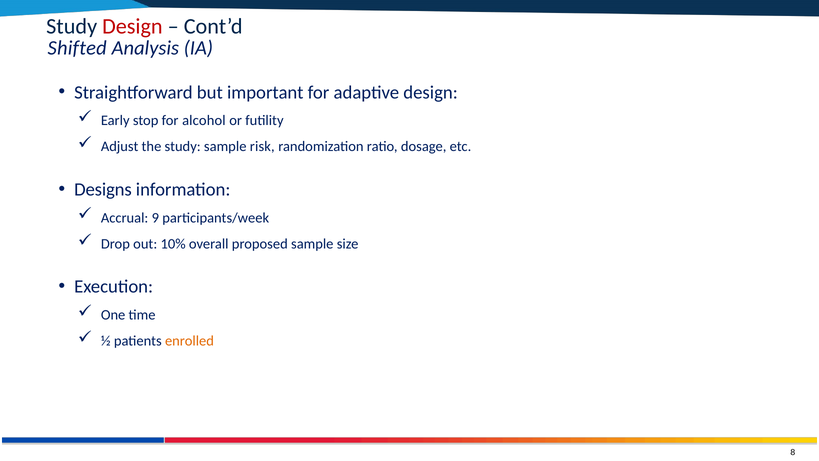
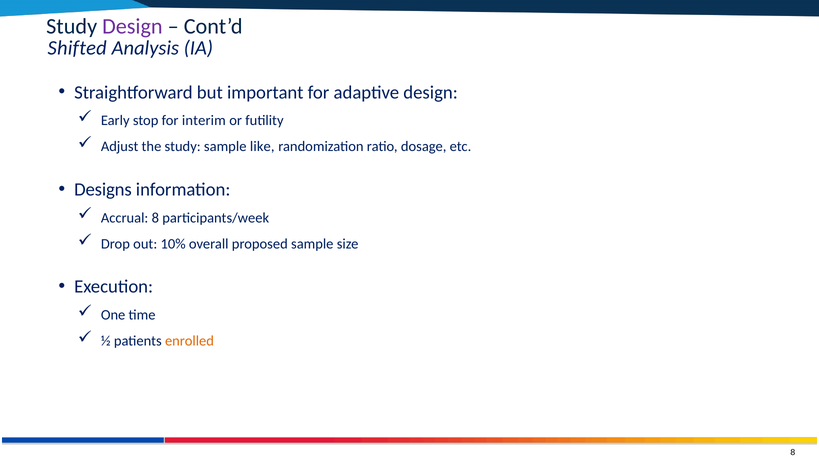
Design colour: red -> purple (132, 27)
alcohol: alcohol -> interim (204, 121)
risk: risk -> like (262, 147)
Accrual 9: 9 -> 8 (155, 218)
